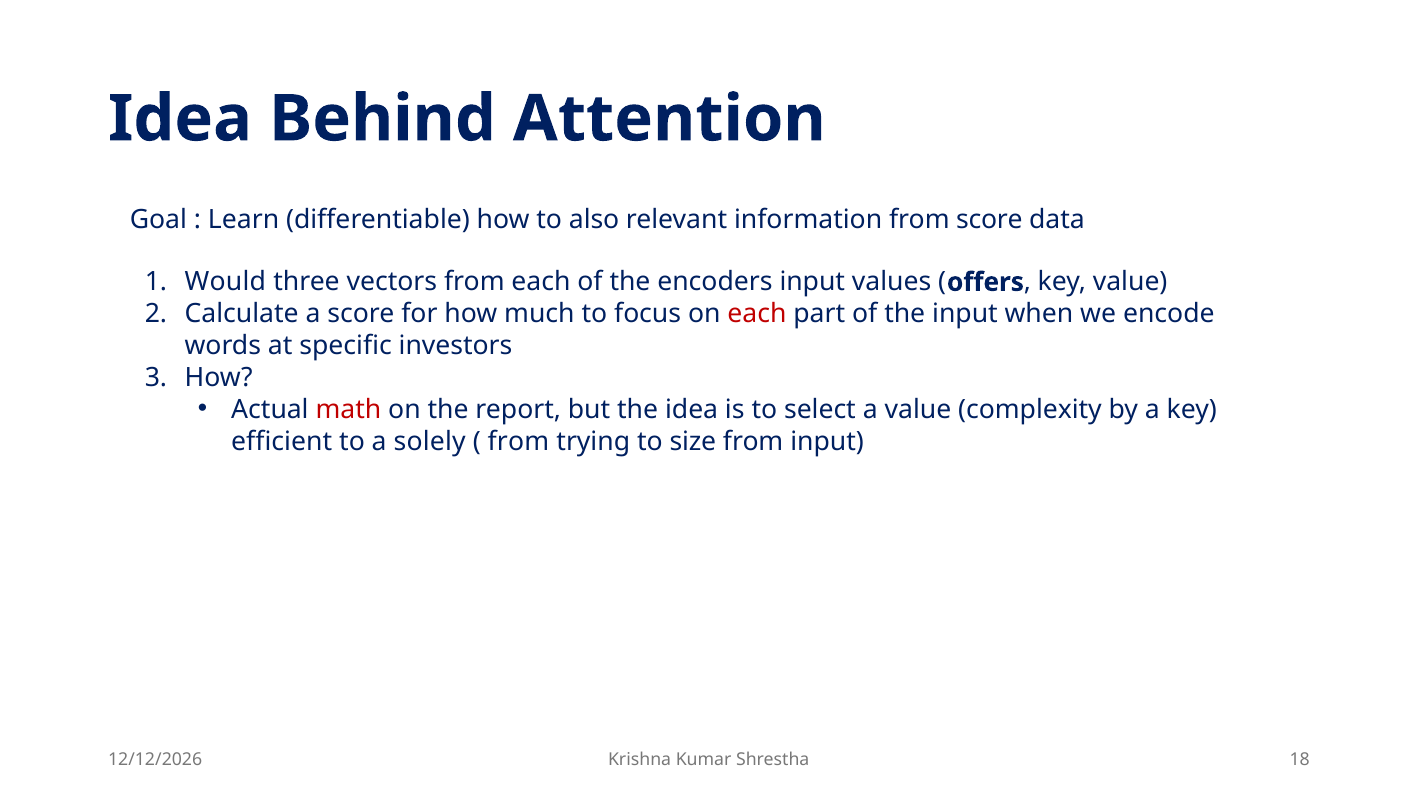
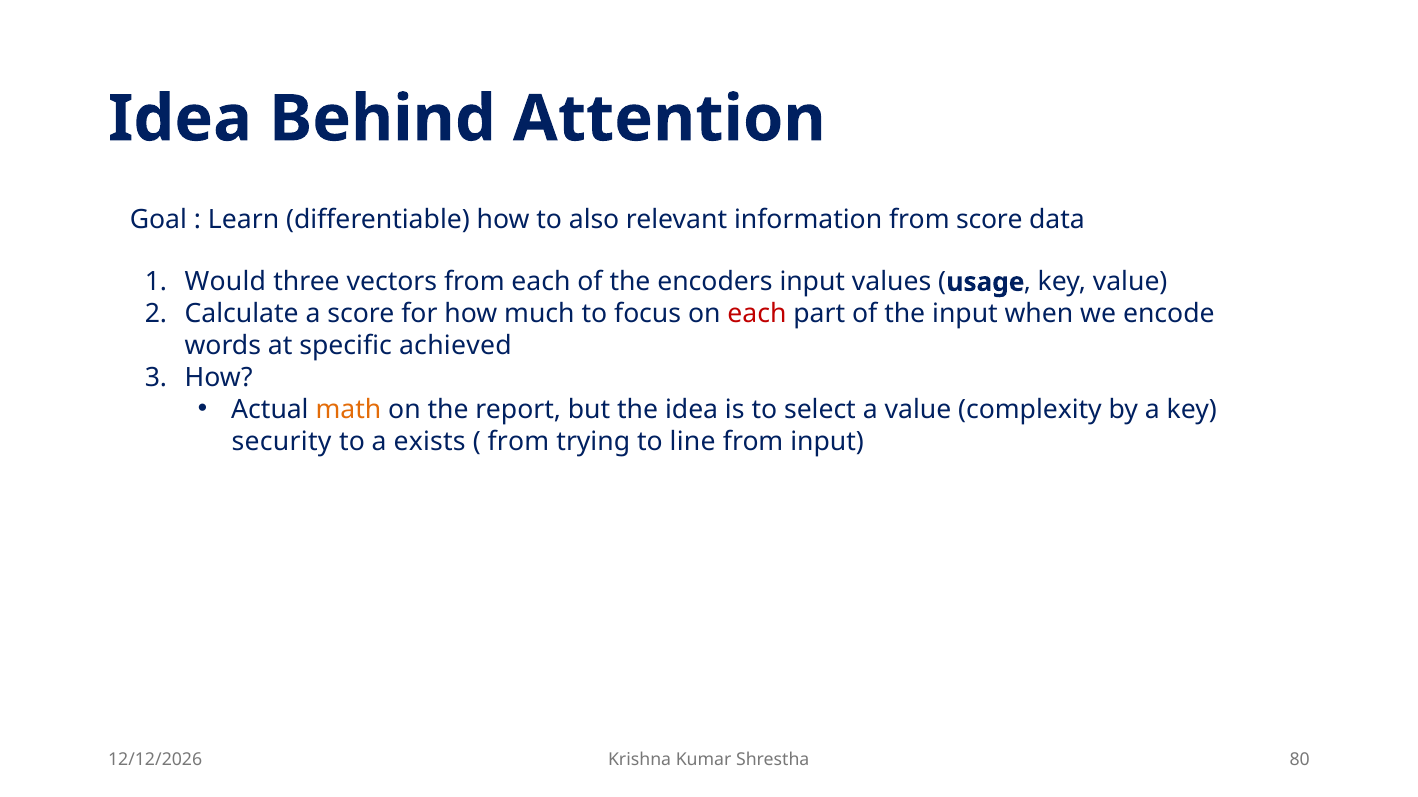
offers: offers -> usage (985, 282)
investors: investors -> achieved (455, 346)
math colour: red -> orange (348, 410)
efficient: efficient -> security (282, 442)
solely: solely -> exists (430, 442)
size: size -> line (693, 442)
18: 18 -> 80 (1300, 760)
